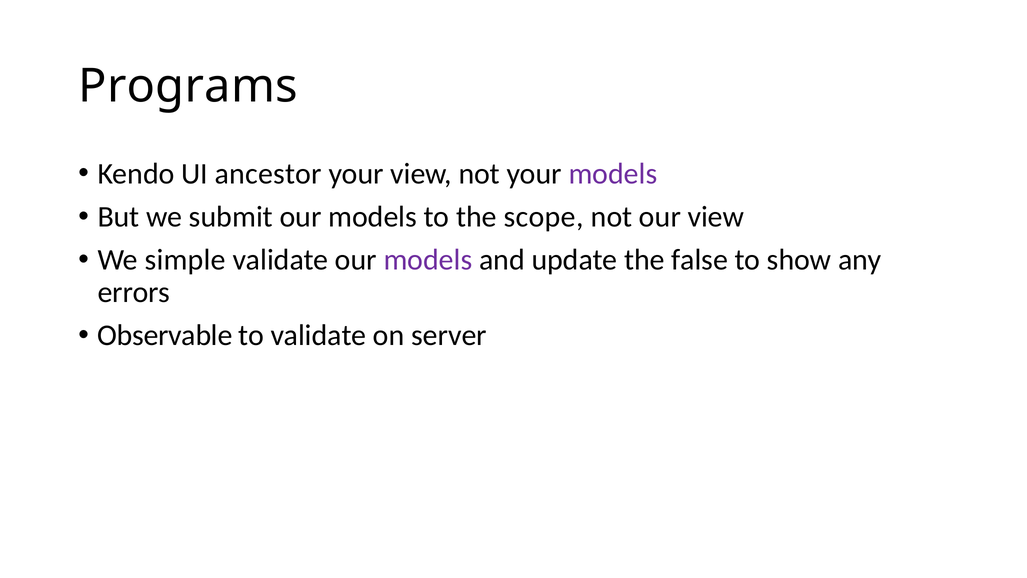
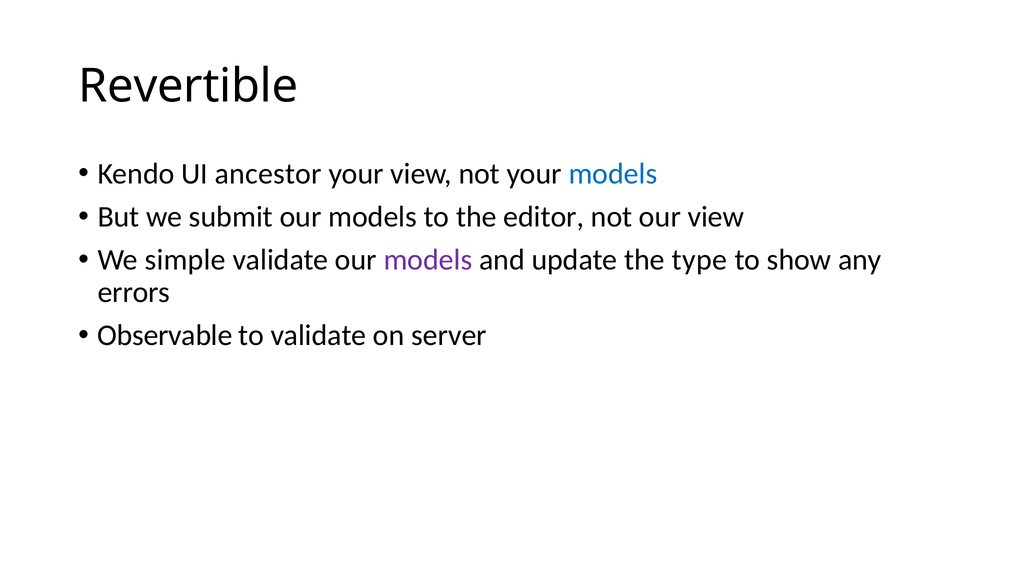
Programs: Programs -> Revertible (188, 86)
models colour: purple -> blue (613, 174)
scope: scope -> editor (544, 217)
false: false -> type (700, 260)
